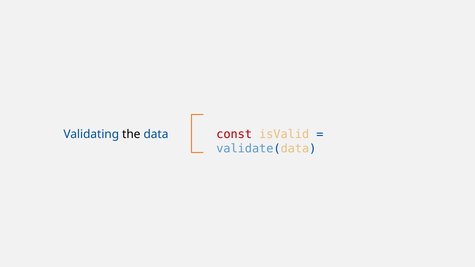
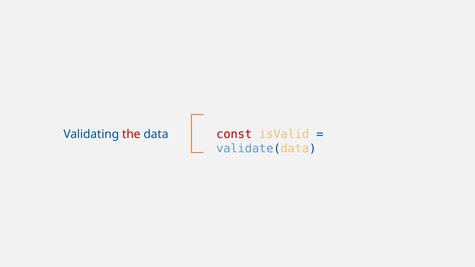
the colour: black -> red (131, 134)
